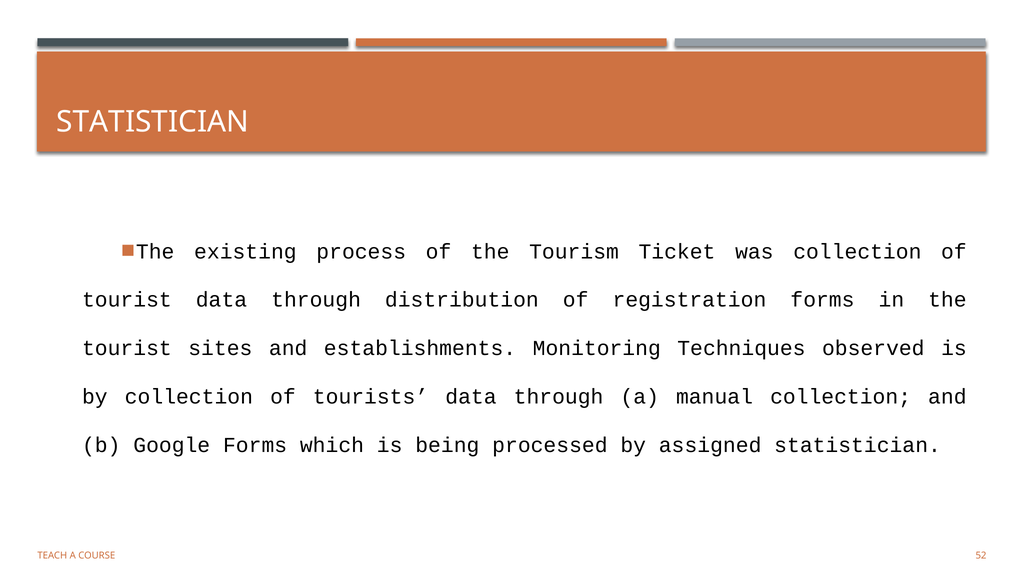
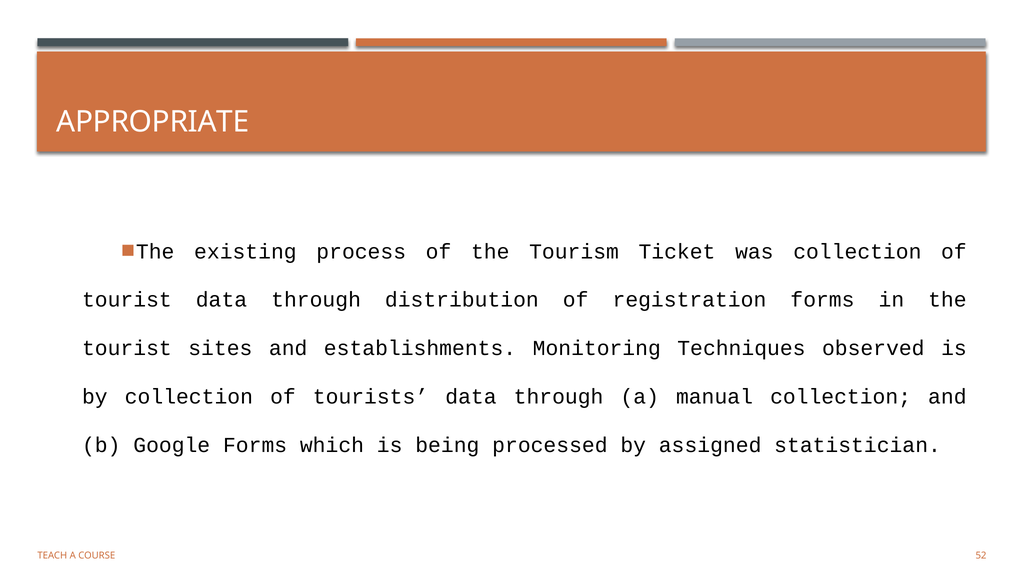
STATISTICIAN: STATISTICIAN -> APPROPRIATE (153, 122)
